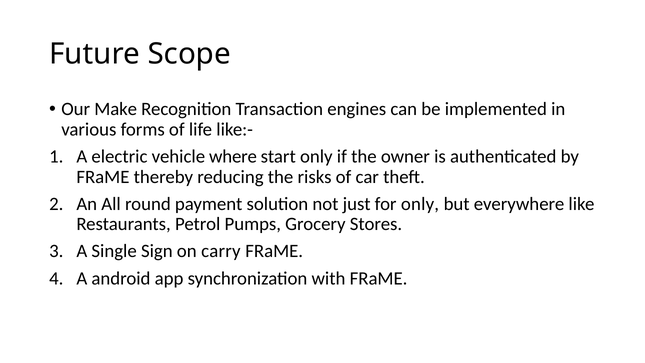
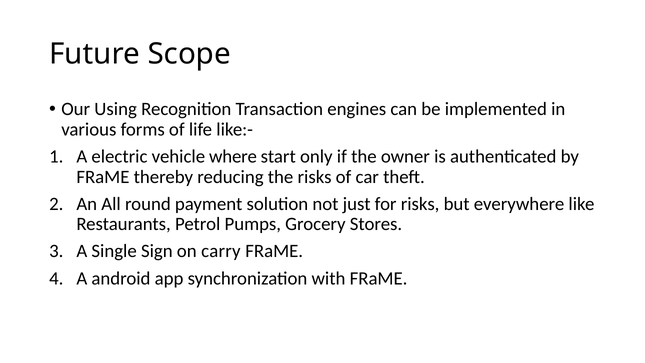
Make: Make -> Using (116, 109)
for only: only -> risks (420, 204)
